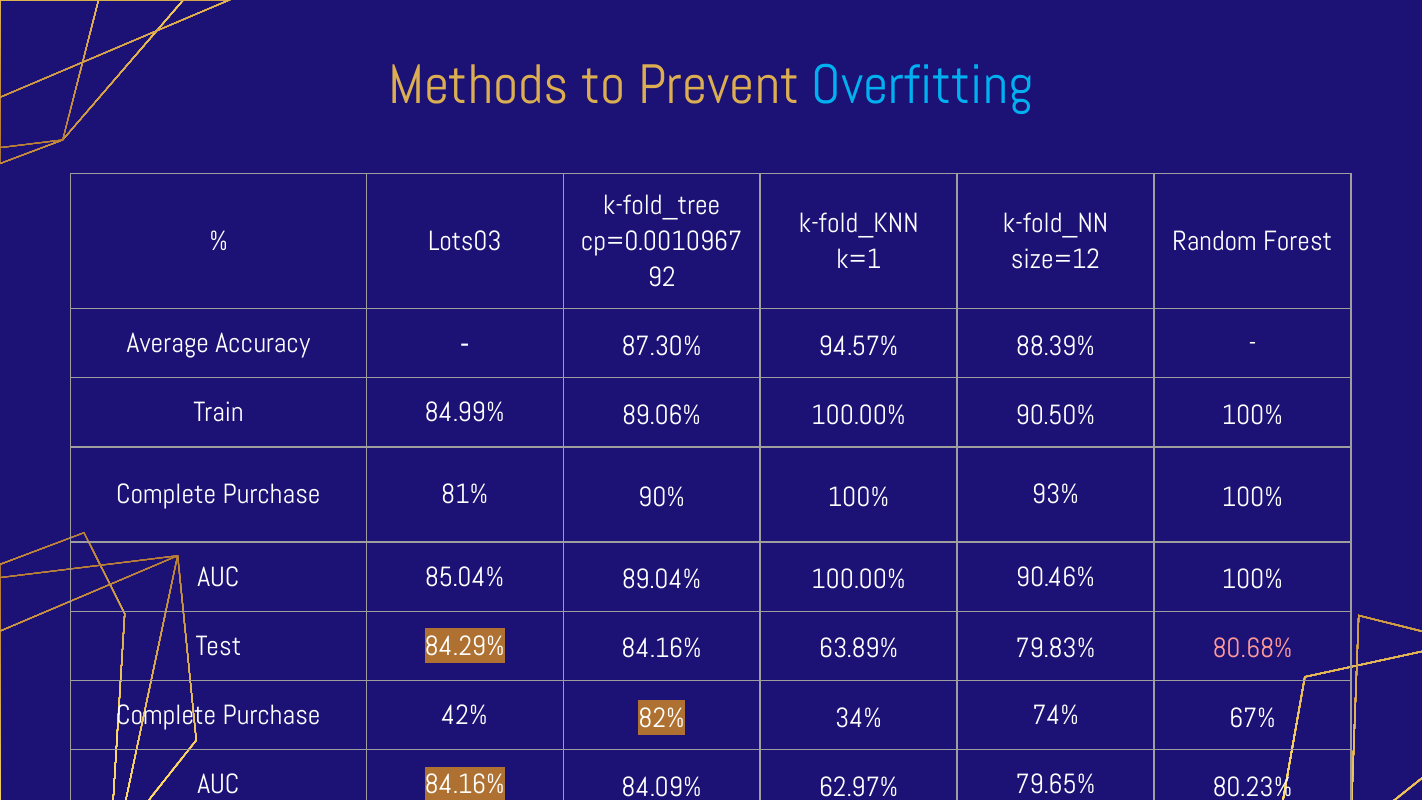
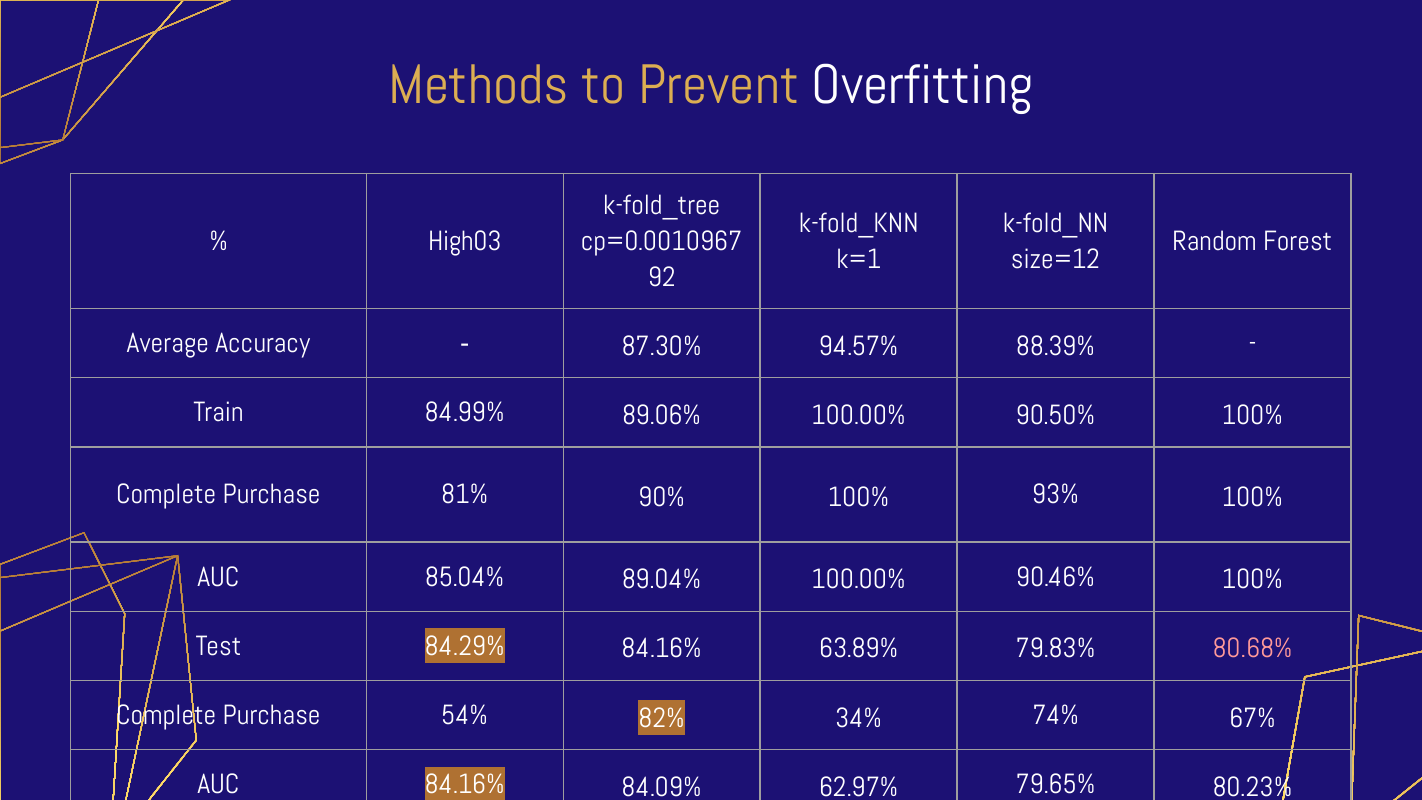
Overfitting colour: light blue -> white (923, 86)
Lots03: Lots03 -> High03 (465, 241)
42%: 42% -> 54% (465, 715)
